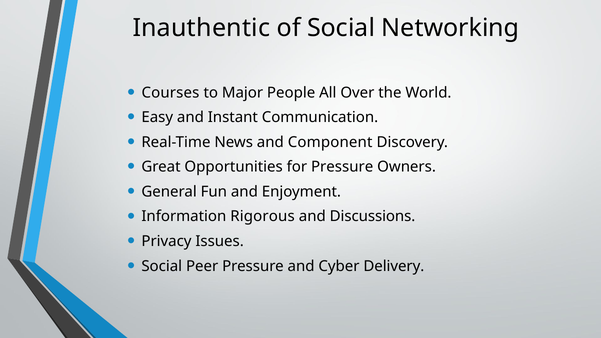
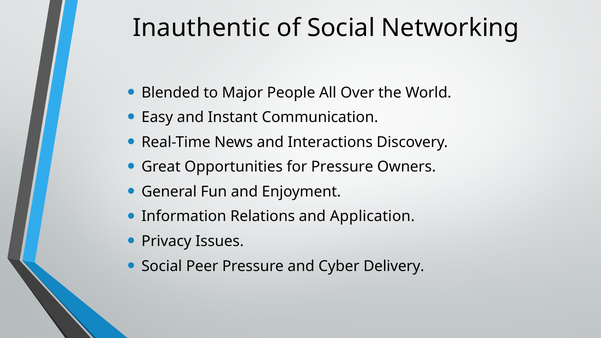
Courses: Courses -> Blended (171, 93)
Component: Component -> Interactions (330, 142)
Rigorous: Rigorous -> Relations (263, 217)
Discussions: Discussions -> Application (372, 217)
